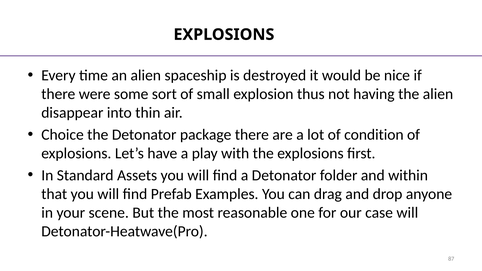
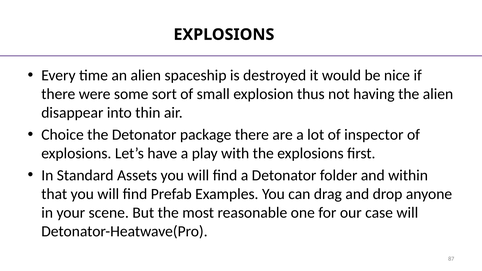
condition: condition -> inspector (374, 135)
